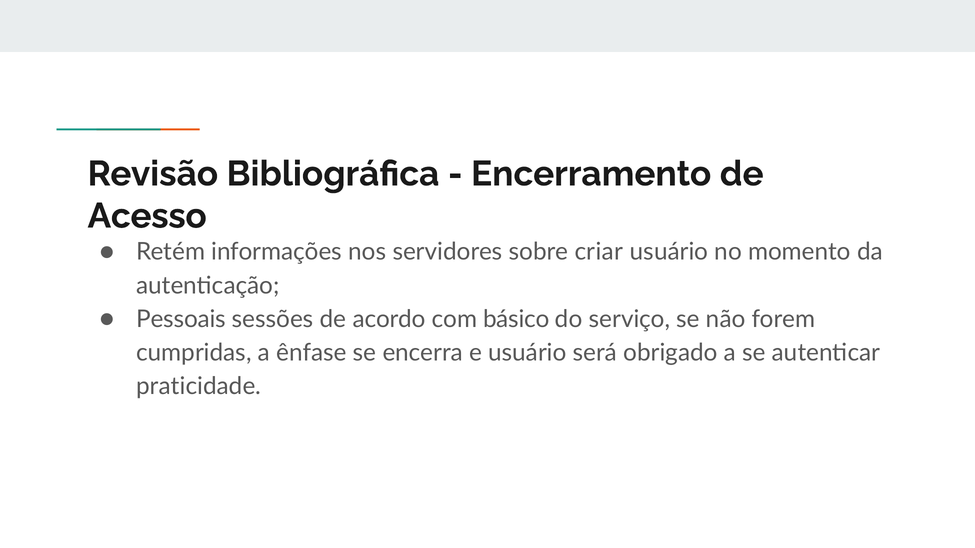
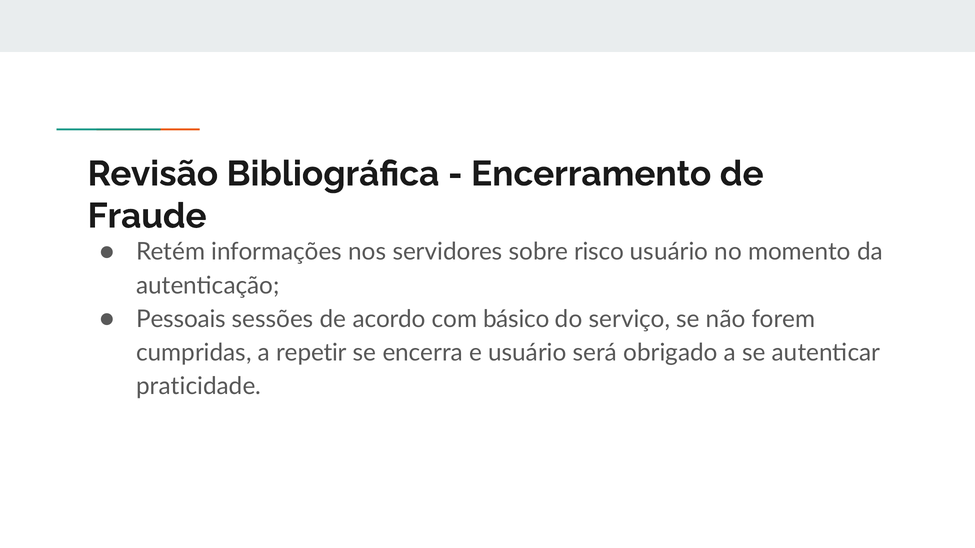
Acesso: Acesso -> Fraude (147, 216)
criar: criar -> risco (599, 252)
ênfase: ênfase -> repetir (311, 353)
